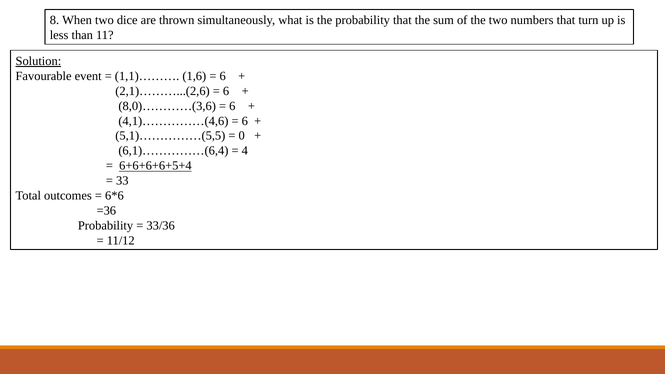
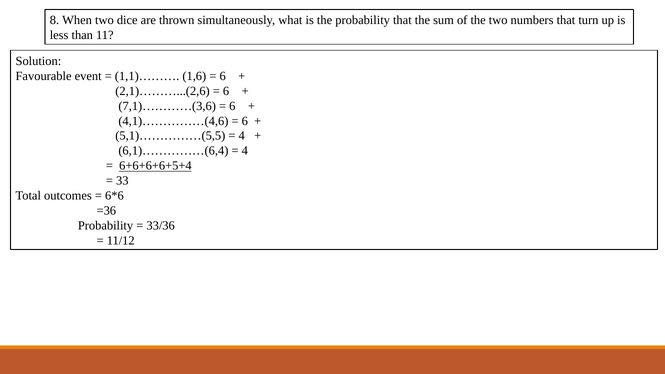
Solution underline: present -> none (38, 61)
8,0)…………(3,6: 8,0)…………(3,6 -> 7,1)…………(3,6 (167, 106)
0: 0 -> 4 (242, 136)
